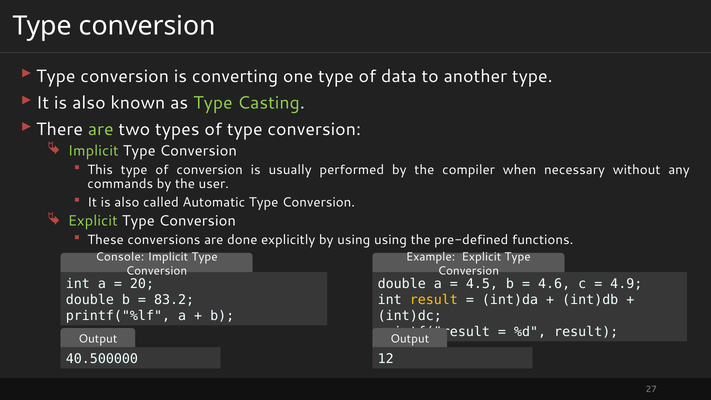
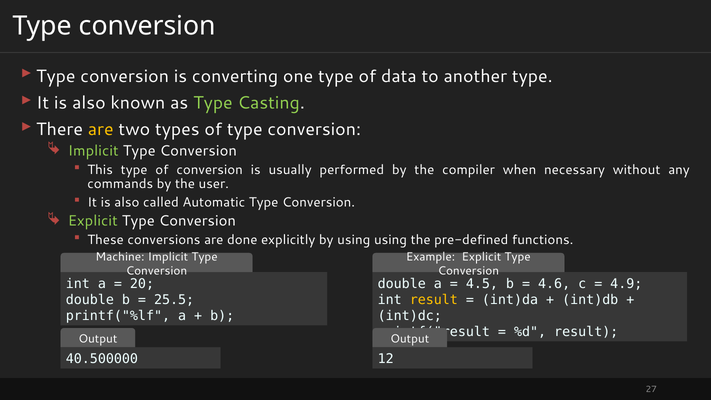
are colour: light green -> yellow (101, 129)
Console: Console -> Machine (120, 257)
83.2: 83.2 -> 25.5 (174, 300)
